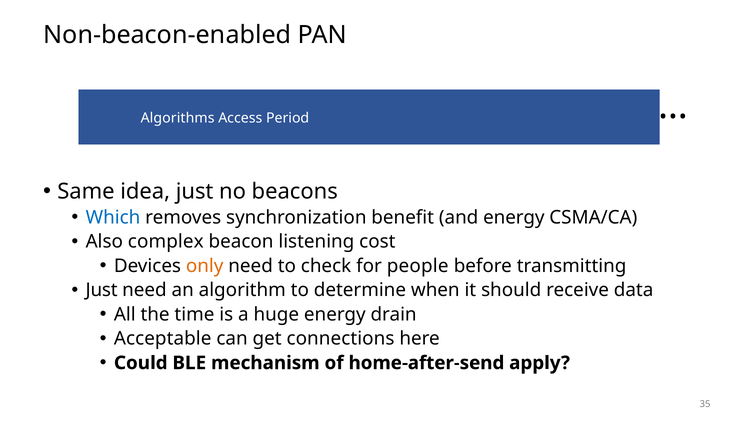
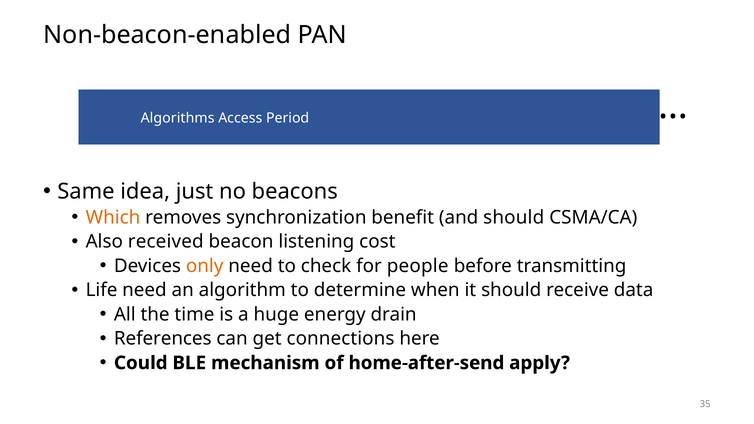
Which colour: blue -> orange (113, 217)
and energy: energy -> should (514, 217)
complex: complex -> received (166, 242)
Just: Just -> Life (102, 290)
Acceptable: Acceptable -> References (163, 339)
